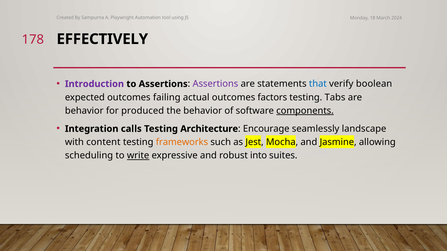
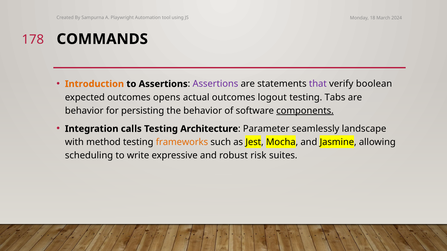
EFFECTIVELY: EFFECTIVELY -> COMMANDS (102, 39)
Introduction colour: purple -> orange (94, 84)
that colour: blue -> purple (318, 84)
failing: failing -> opens (167, 97)
factors: factors -> logout (272, 97)
produced: produced -> persisting (143, 111)
Encourage: Encourage -> Parameter (266, 129)
content: content -> method (103, 142)
write underline: present -> none (138, 156)
into: into -> risk (258, 156)
